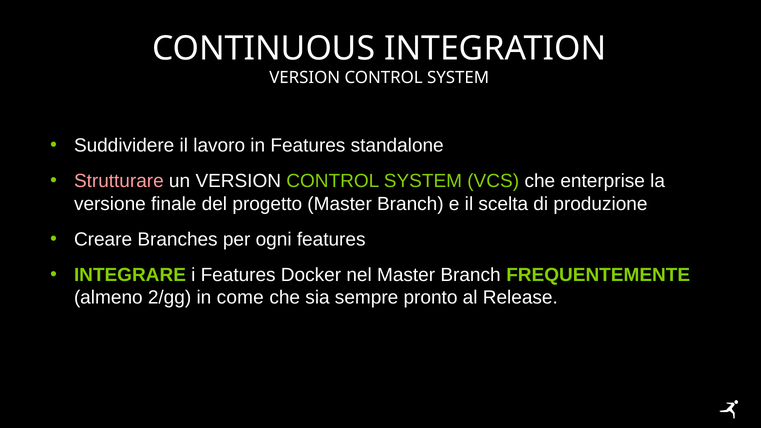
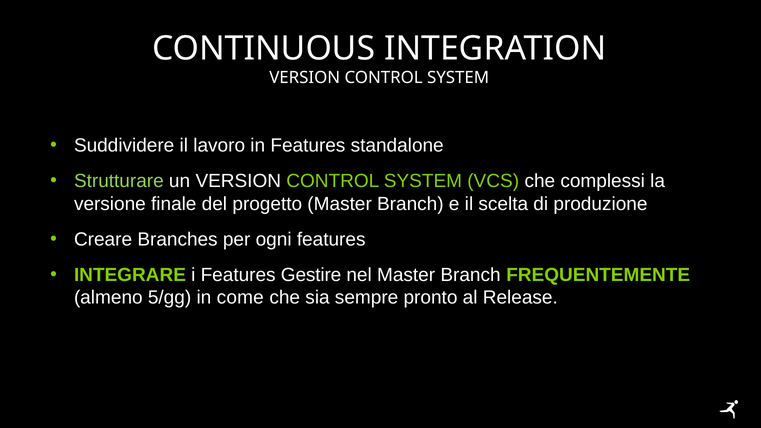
Strutturare colour: pink -> light green (119, 181)
enterprise: enterprise -> complessi (603, 181)
Docker: Docker -> Gestire (311, 275)
2/gg: 2/gg -> 5/gg (170, 298)
